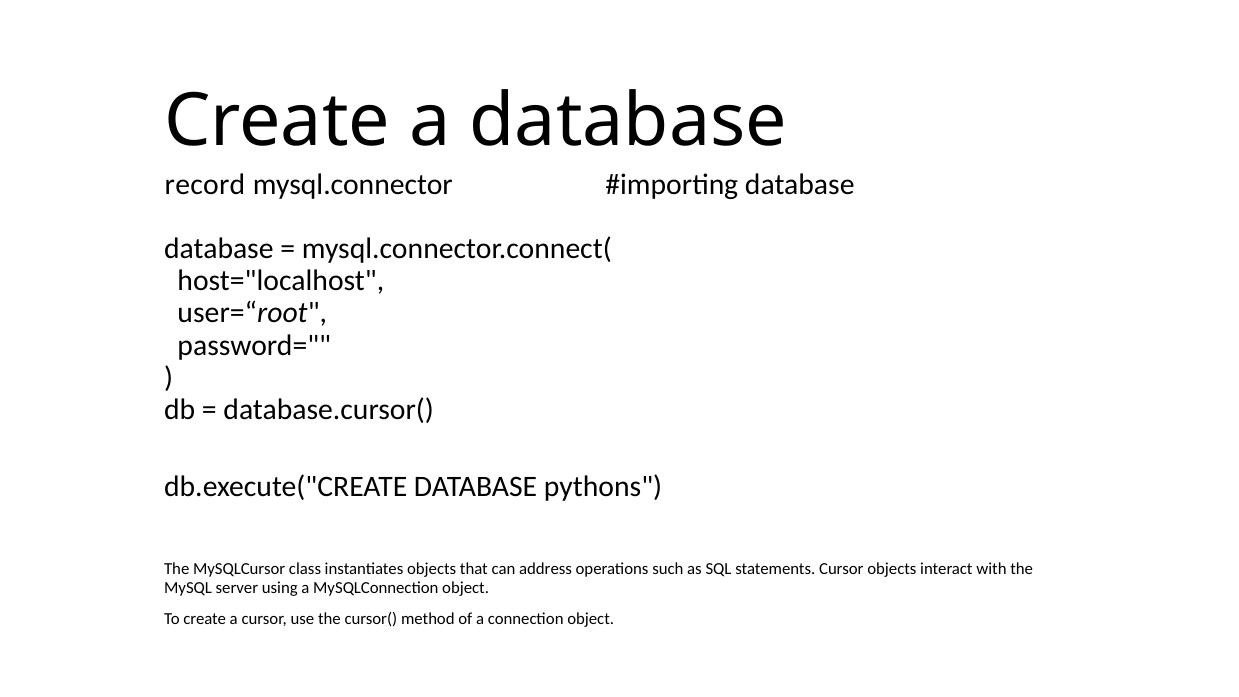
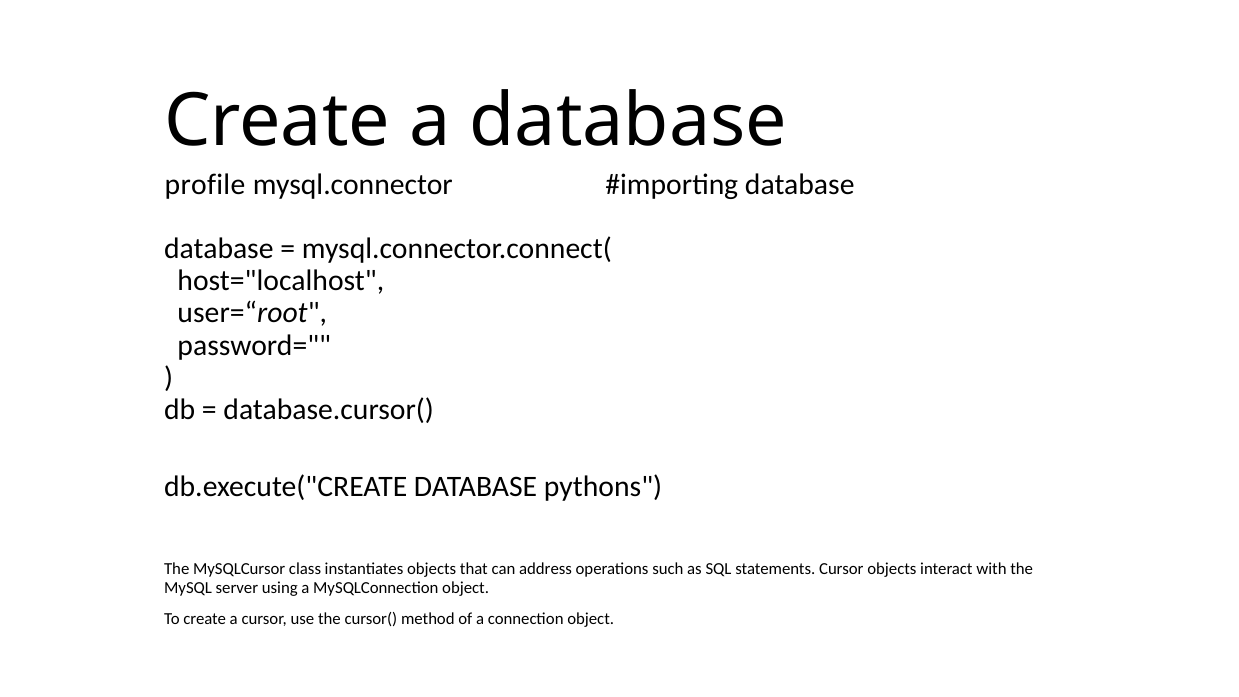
record: record -> profile (205, 185)
